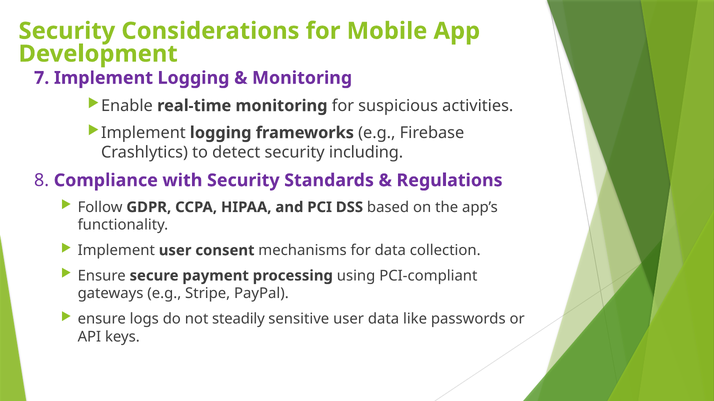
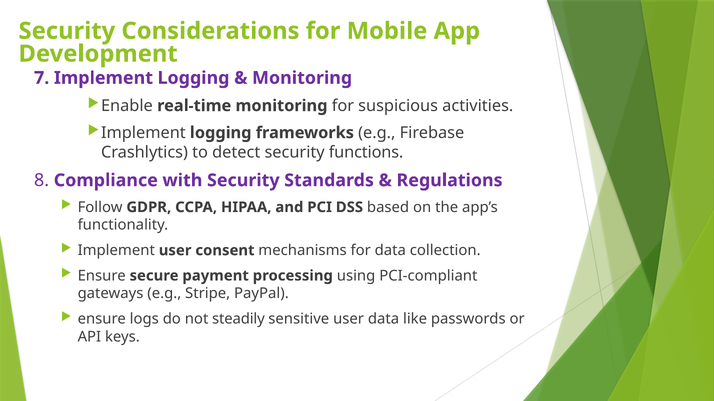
including: including -> functions (366, 153)
